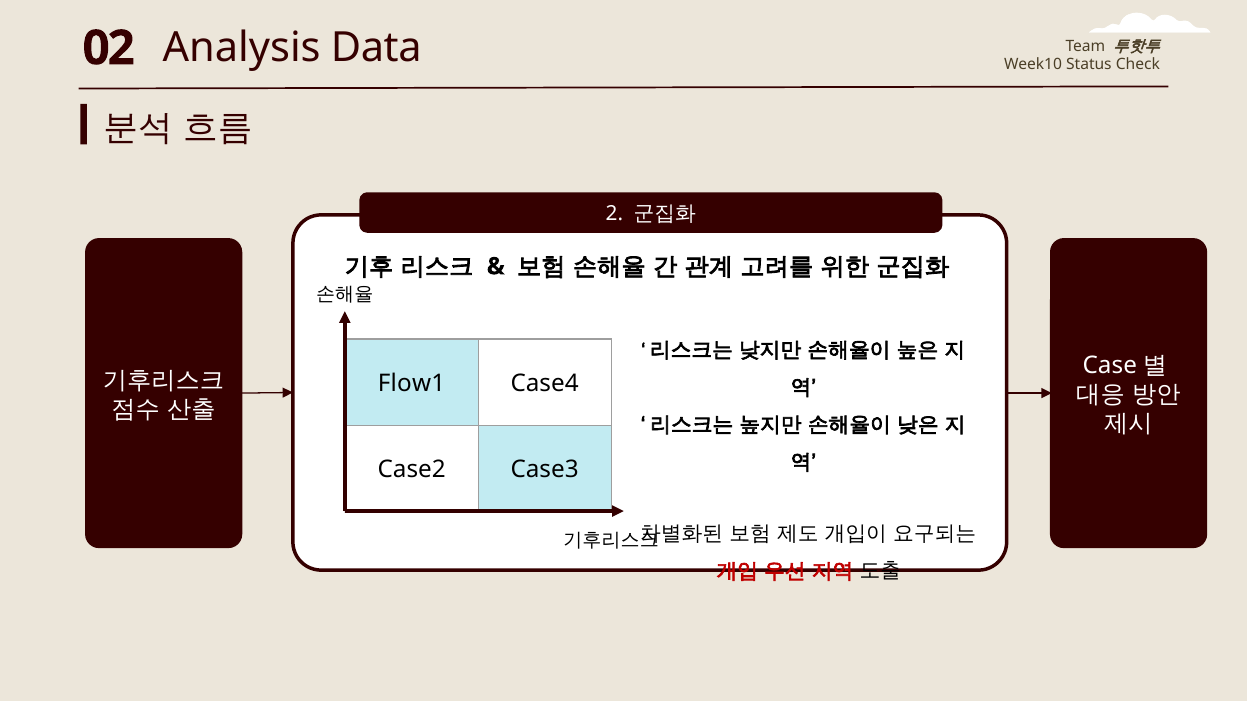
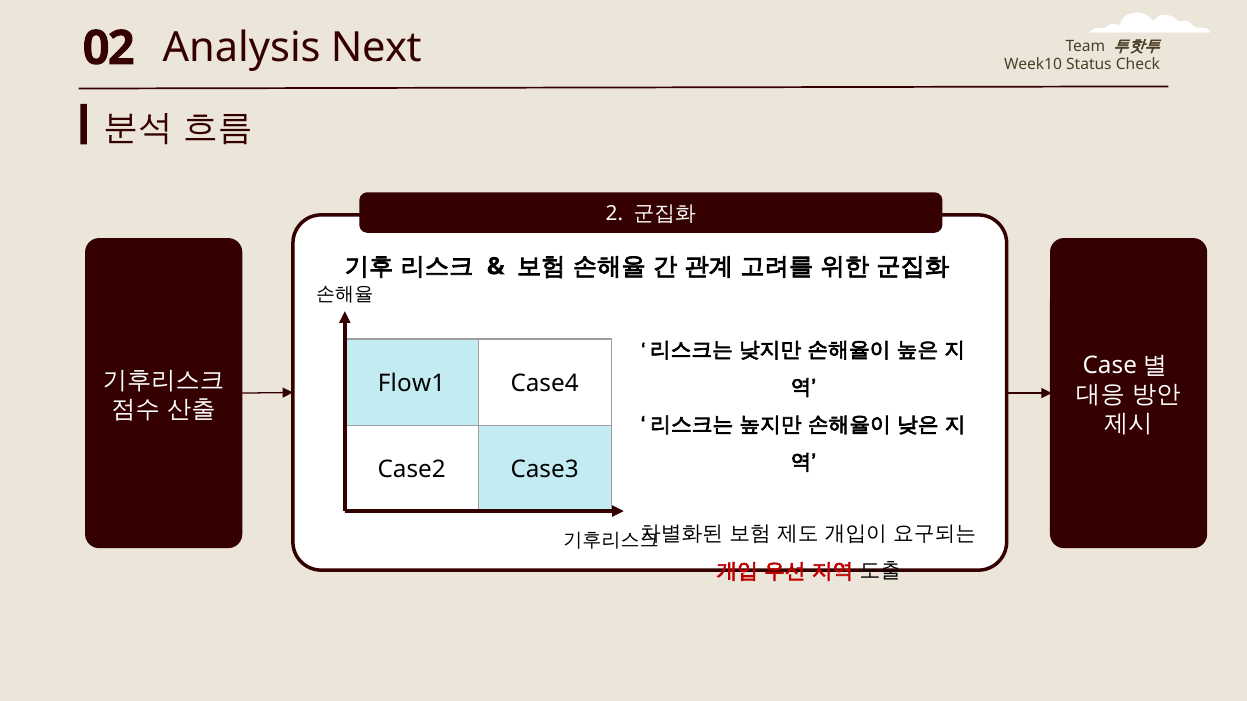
Data: Data -> Next (376, 48)
